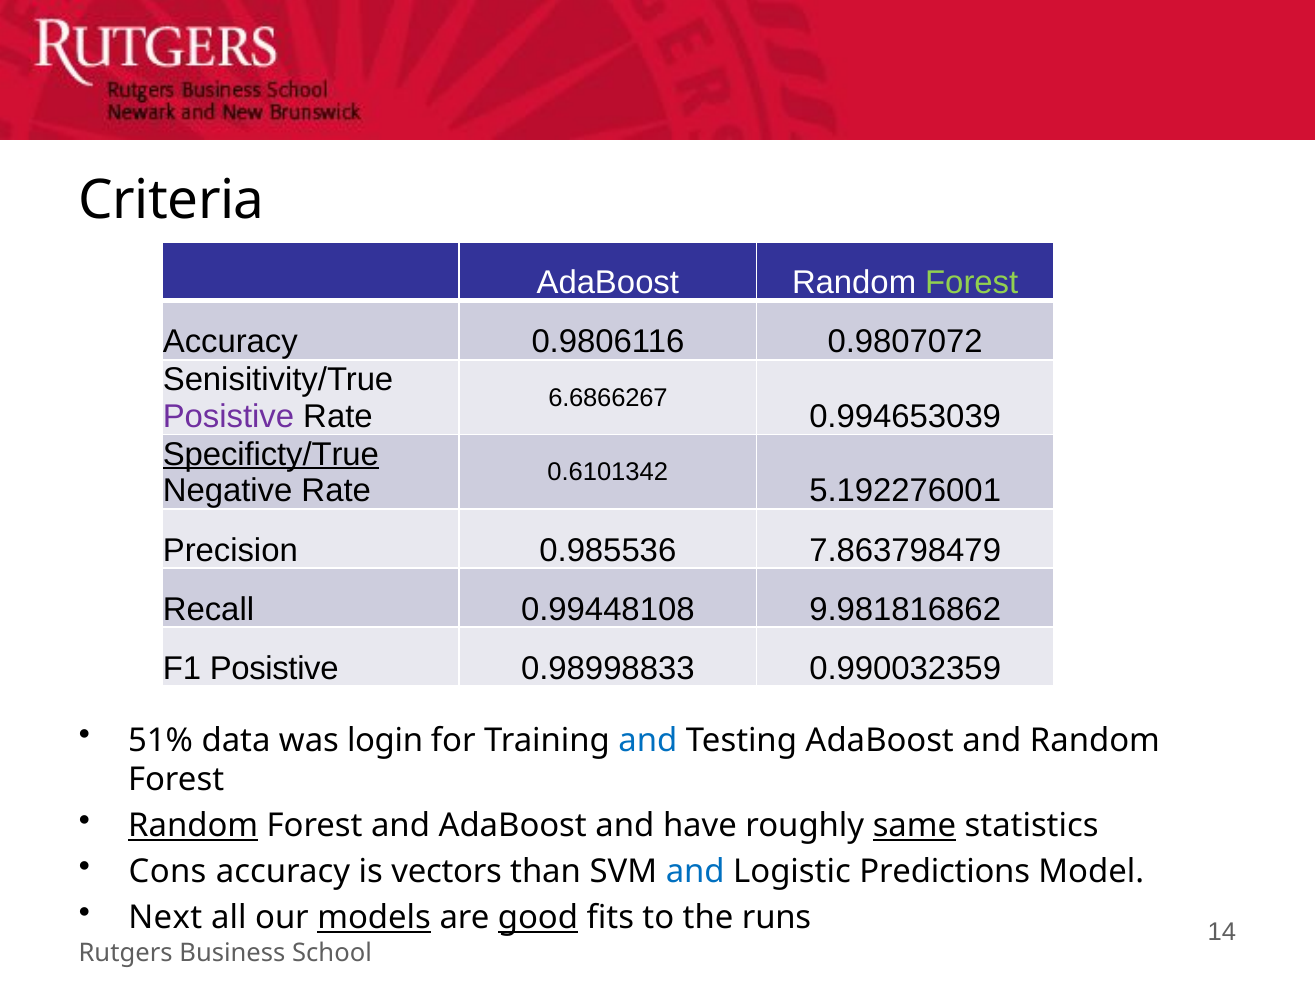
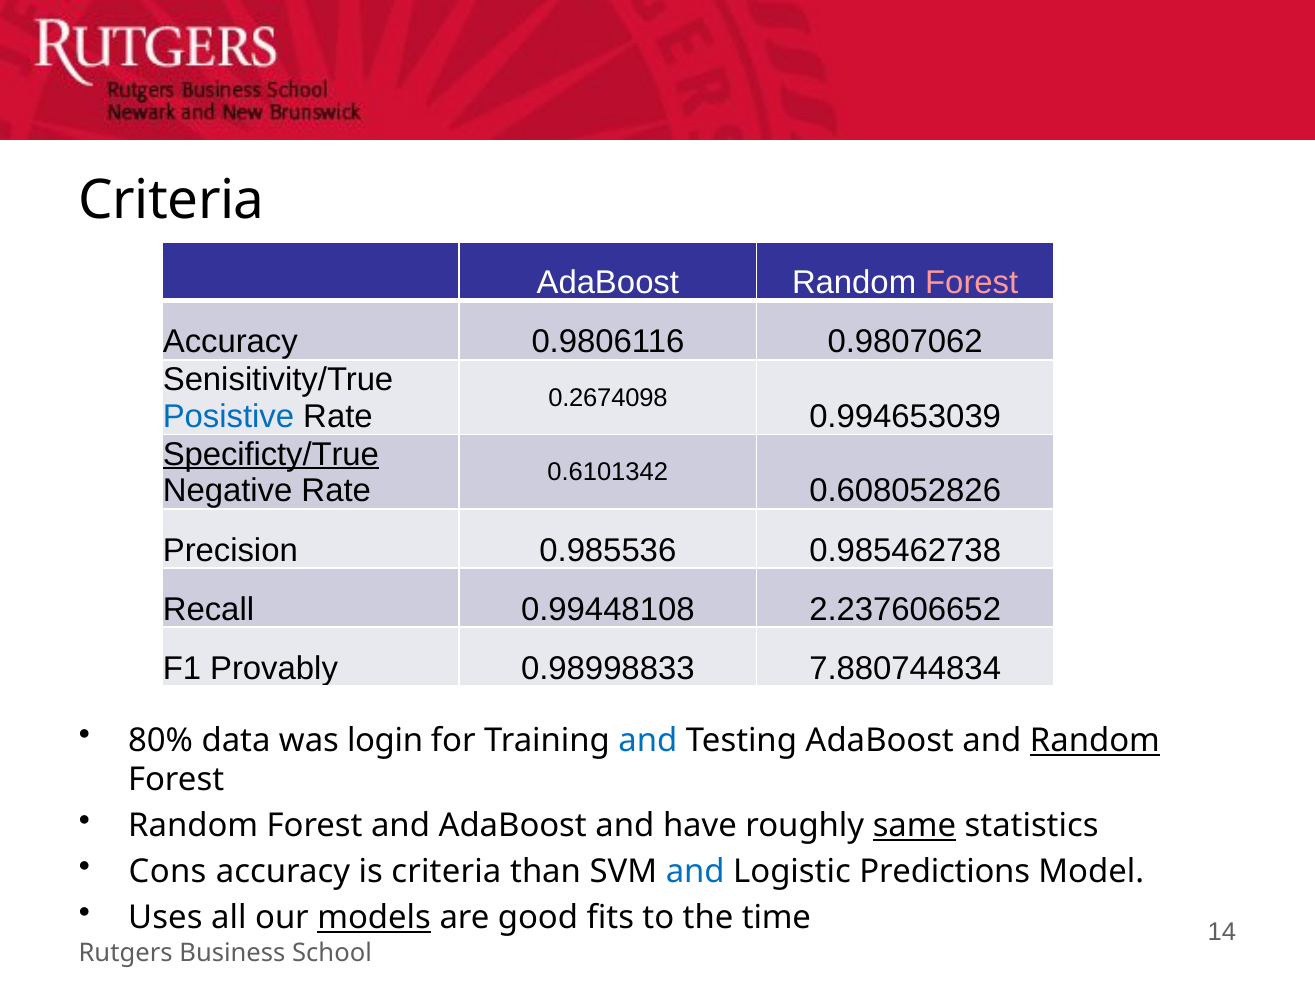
Forest colour: light green -> pink (972, 283)
0.9807072: 0.9807072 -> 0.9807062 (905, 342)
6.6866267: 6.6866267 -> 0.2674098 (608, 398)
Posistive colour: purple -> blue (229, 417)
5.192276001: 5.192276001 -> 0.608052826 (905, 491)
7.863798479: 7.863798479 -> 0.985462738 (905, 550)
9.981816862: 9.981816862 -> 2.237606652 (905, 609)
F1 Posistive: Posistive -> Provably (274, 668)
0.990032359: 0.990032359 -> 7.880744834 (905, 668)
51%: 51% -> 80% (161, 741)
Random underline: none -> present (1095, 741)
Random underline: present -> none (193, 826)
is vectors: vectors -> criteria (446, 872)
Next: Next -> Uses (165, 918)
good underline: present -> none (538, 918)
runs: runs -> time (777, 918)
